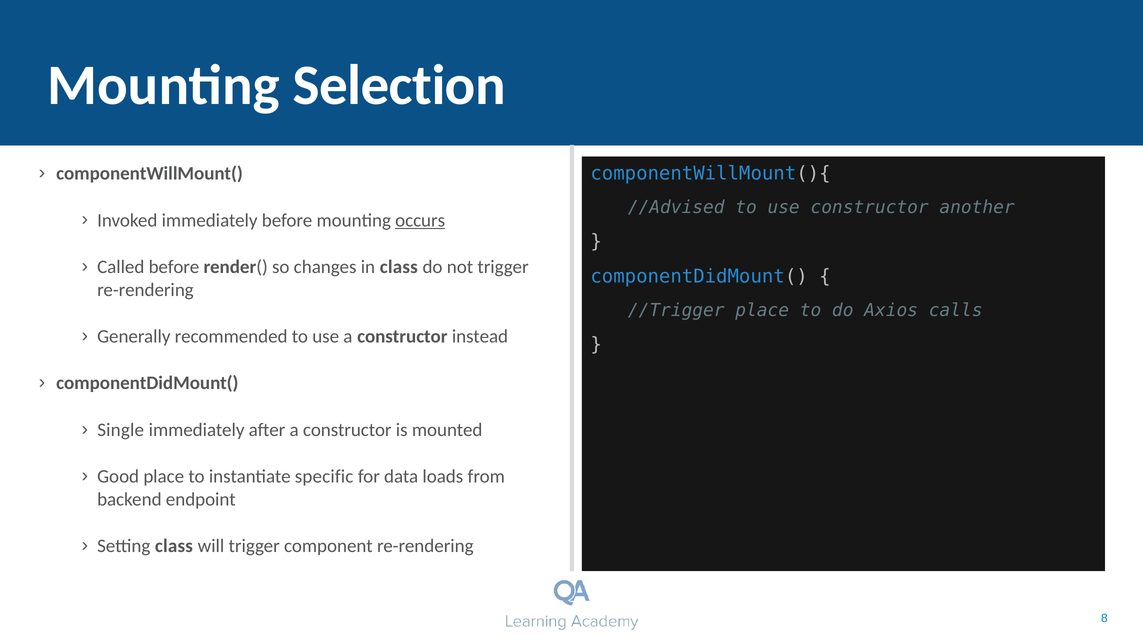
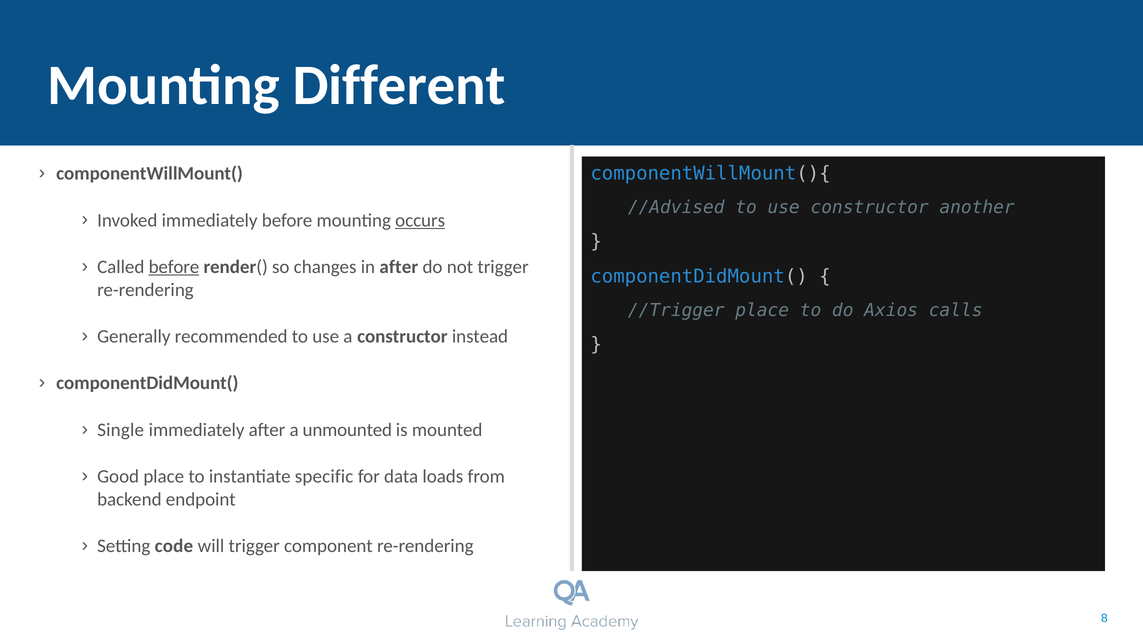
Selection: Selection -> Different (399, 85)
before underline: none -> present (174, 267)
in class: class -> after (399, 267)
after a constructor: constructor -> unmounted (347, 430)
Setting class: class -> code (174, 546)
